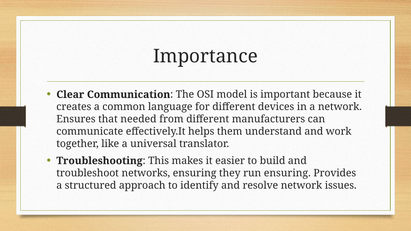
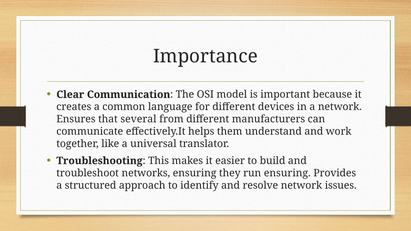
needed: needed -> several (138, 119)
